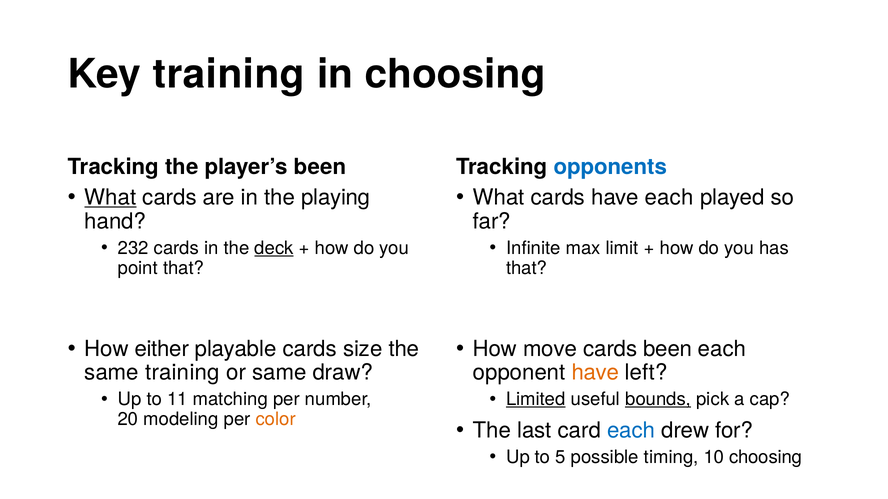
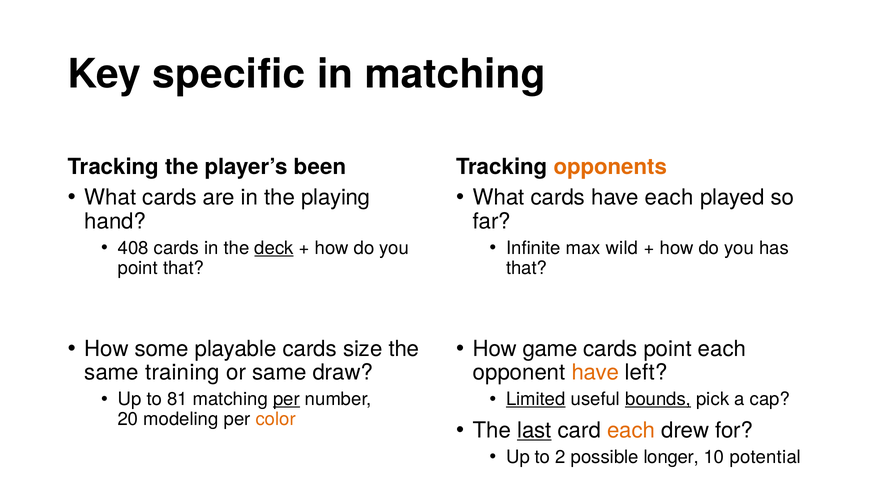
Key training: training -> specific (229, 75)
in choosing: choosing -> matching (455, 75)
opponents colour: blue -> orange (610, 167)
What underline: present -> none (110, 198)
232: 232 -> 408 (133, 248)
limit: limit -> wild (622, 248)
either: either -> some (162, 349)
move: move -> game (550, 349)
cards been: been -> point (668, 349)
11: 11 -> 81 (177, 400)
per underline: none -> present (286, 400)
last underline: none -> present (534, 431)
each colour: blue -> orange (631, 431)
5: 5 -> 2 (561, 457)
timing: timing -> longer (671, 457)
10 choosing: choosing -> potential (765, 457)
